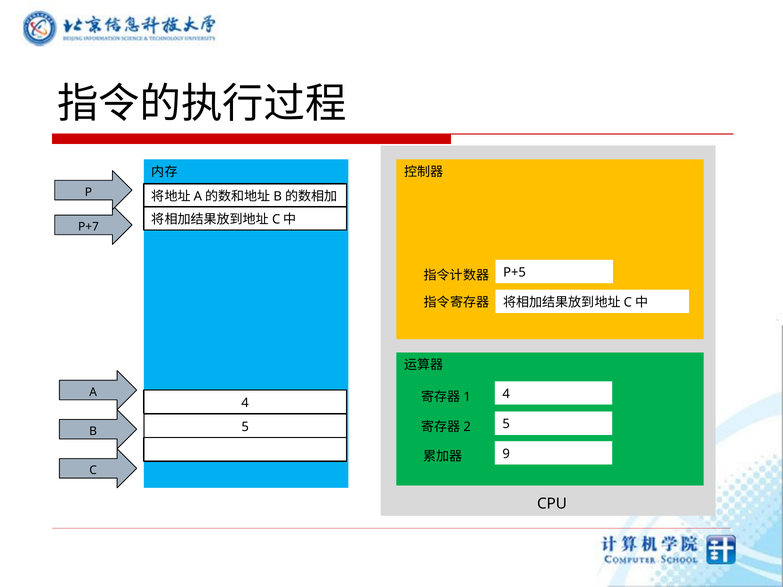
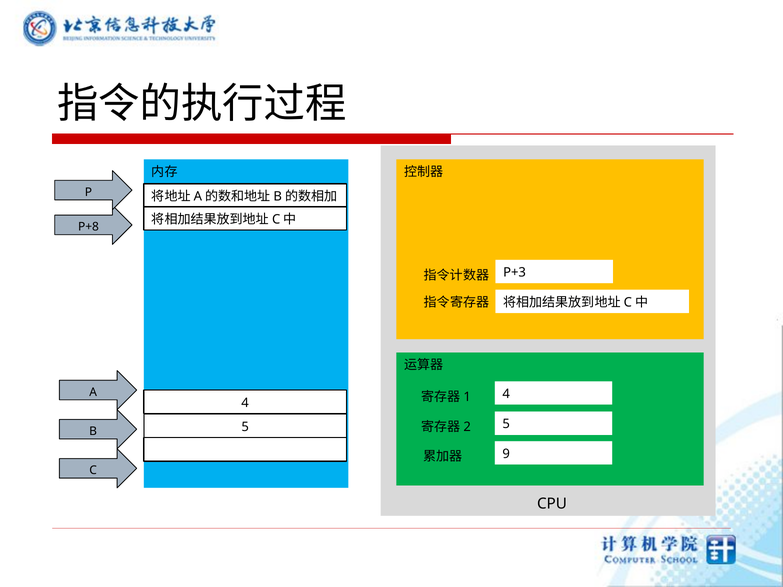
P+7: P+7 -> P+8 (88, 227)
P+5: P+5 -> P+3 (515, 273)
